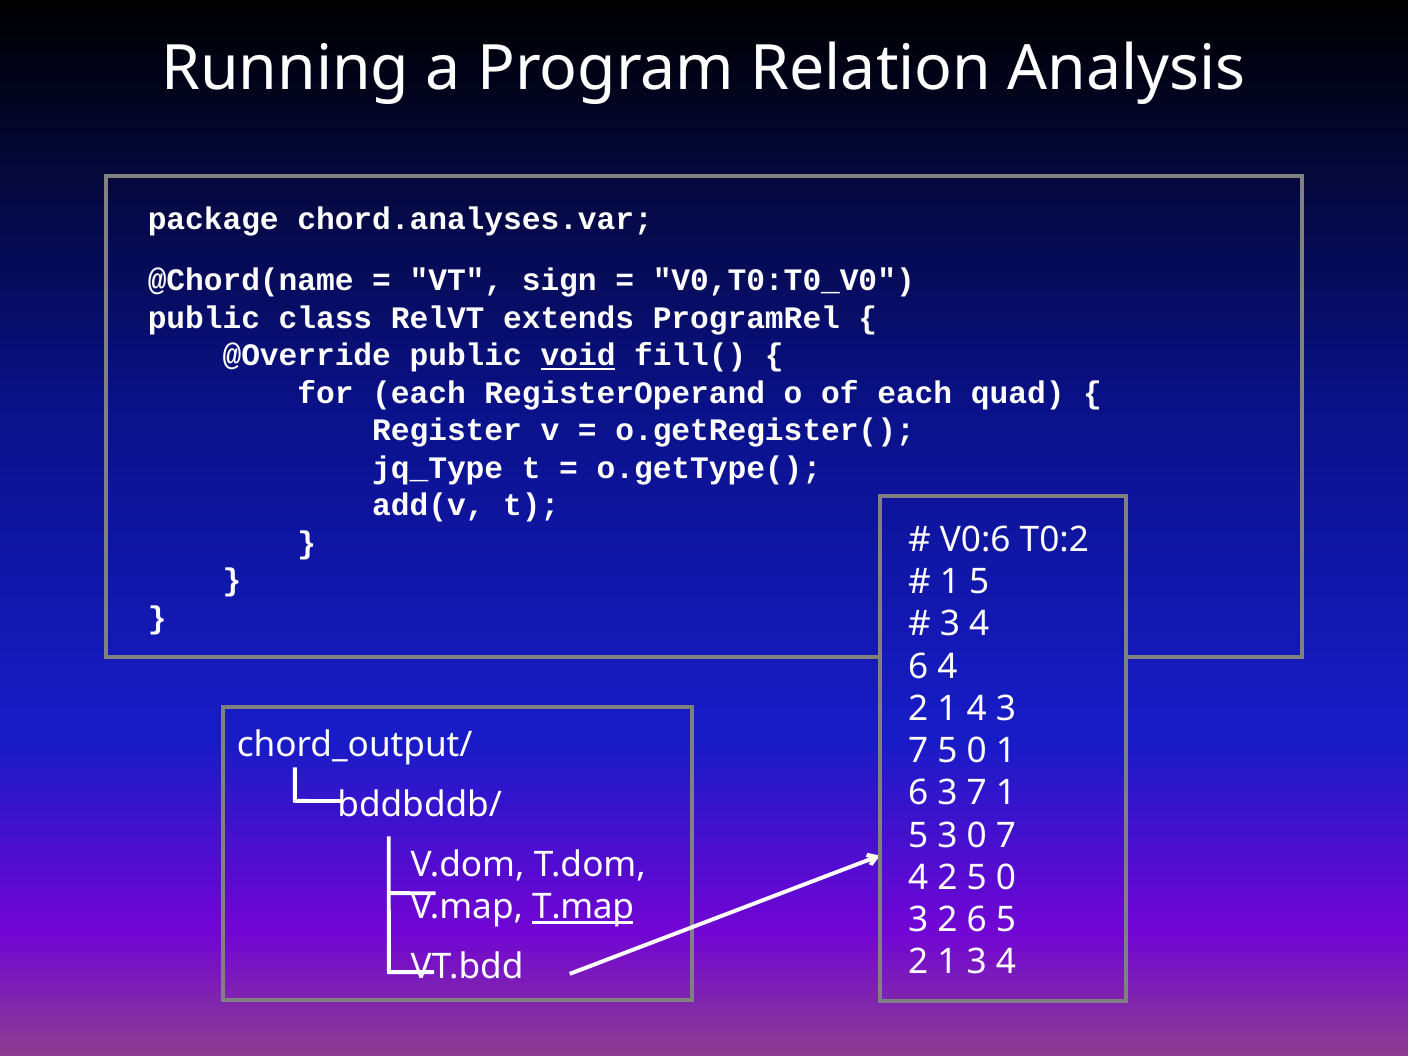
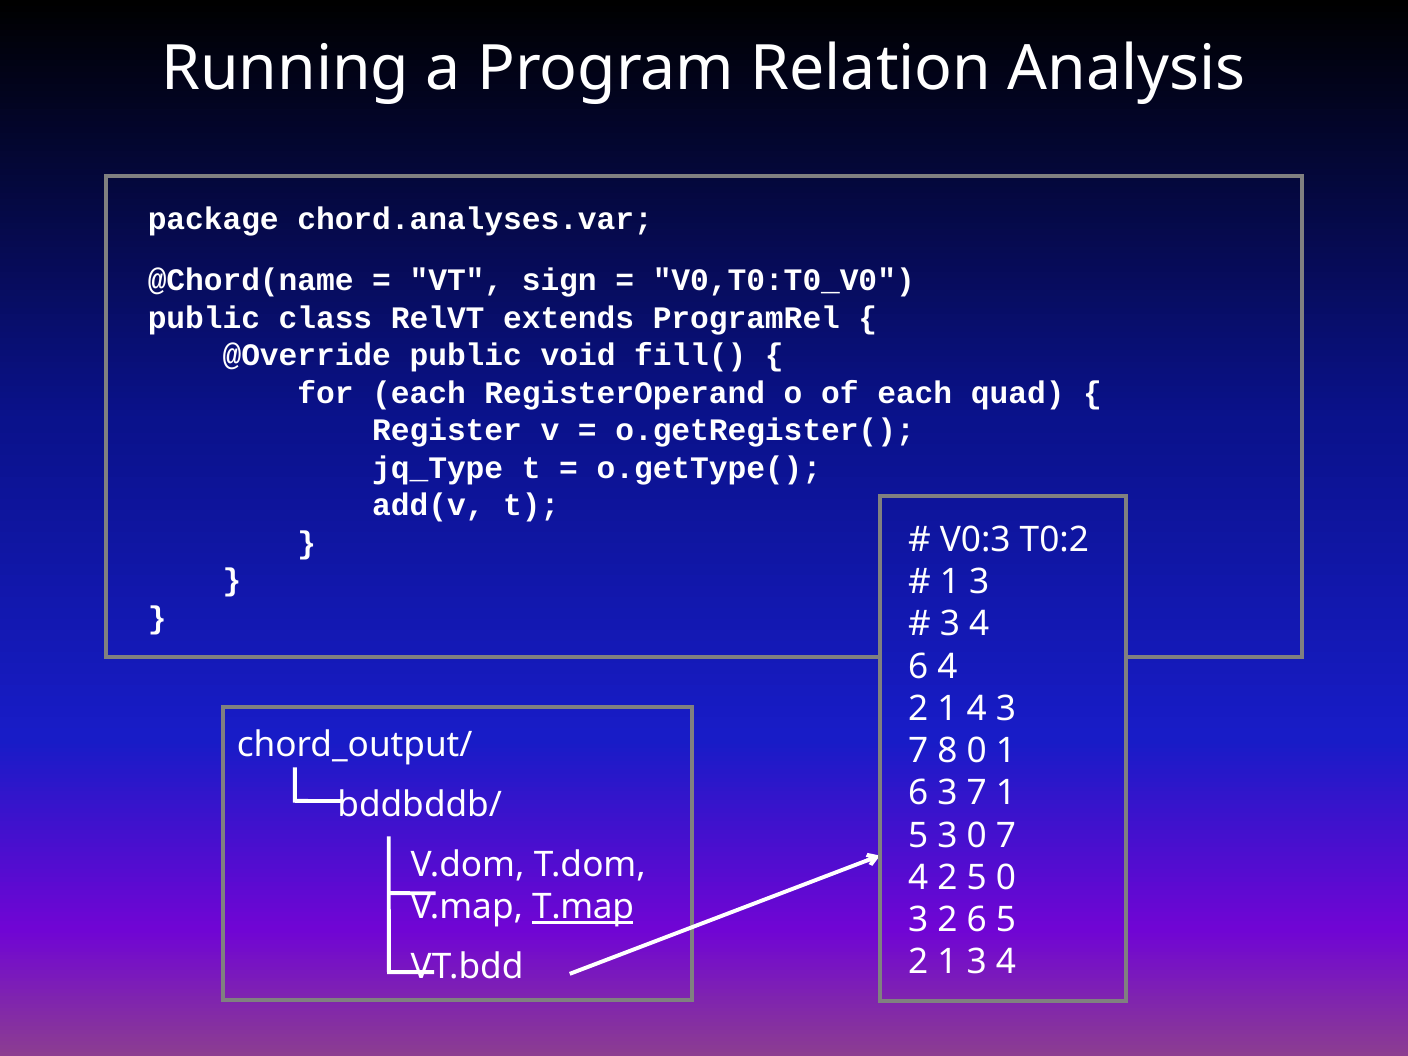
void underline: present -> none (578, 355)
V0:6: V0:6 -> V0:3 (975, 540)
5: 5 -> 3 (979, 582)
7 5: 5 -> 8 (947, 751)
